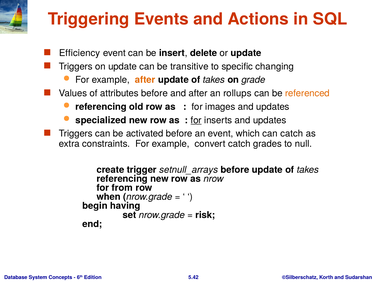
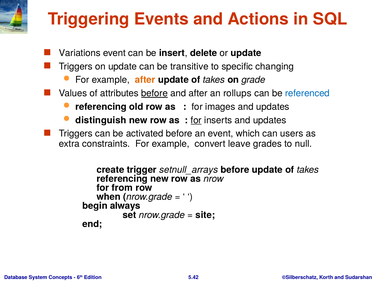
Efficiency: Efficiency -> Variations (80, 53)
before underline: none -> present (154, 93)
referenced colour: orange -> blue (307, 93)
specialized: specialized -> distinguish (101, 120)
can catch: catch -> users (292, 134)
convert catch: catch -> leave (239, 144)
having: having -> always (125, 206)
risk: risk -> site (205, 215)
